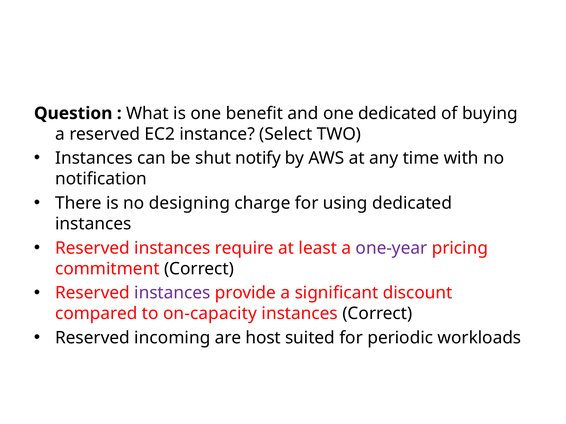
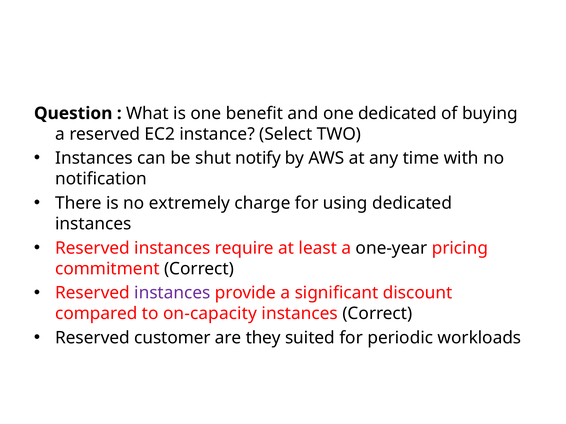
designing: designing -> extremely (190, 203)
one-year colour: purple -> black (391, 248)
incoming: incoming -> customer (172, 338)
host: host -> they (263, 338)
